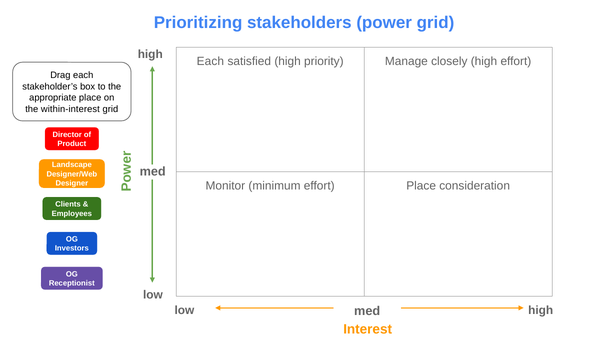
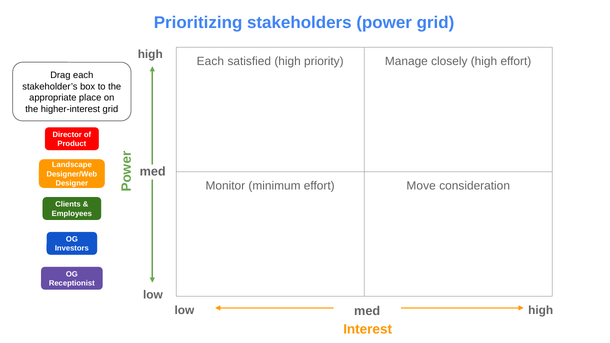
within-interest: within-interest -> higher-interest (70, 109)
effort Place: Place -> Move (421, 186)
